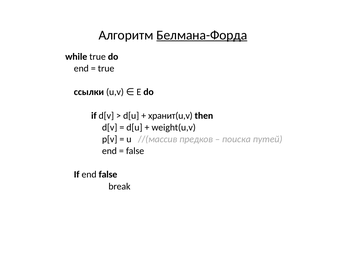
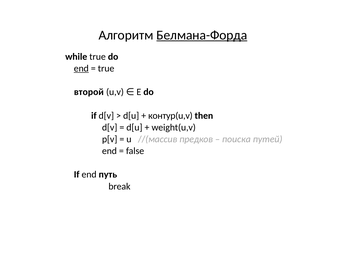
end underline: none -> present (81, 68)
ссылки: ссылки -> второй (89, 92)
хранит(u,v: хранит(u,v -> контур(u,v (170, 115)
end false: false -> путь (108, 174)
